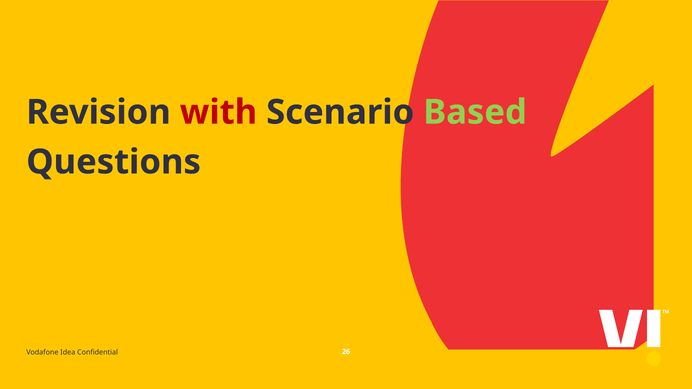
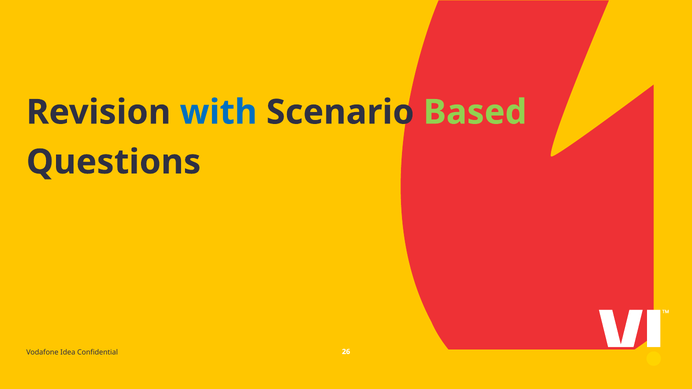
with colour: red -> blue (218, 112)
